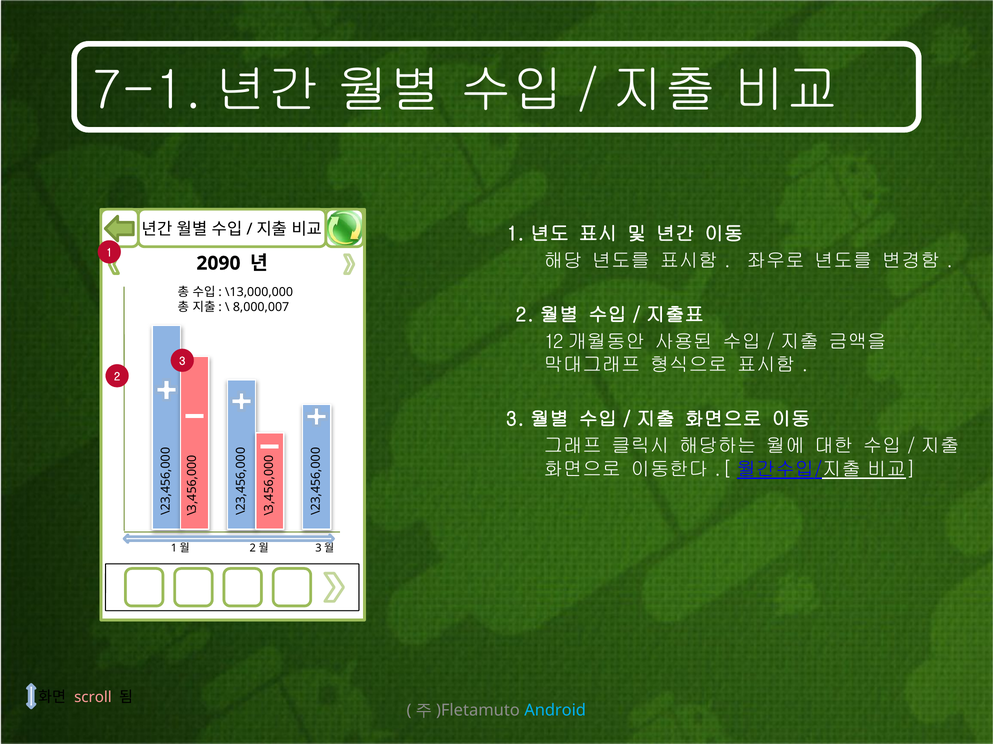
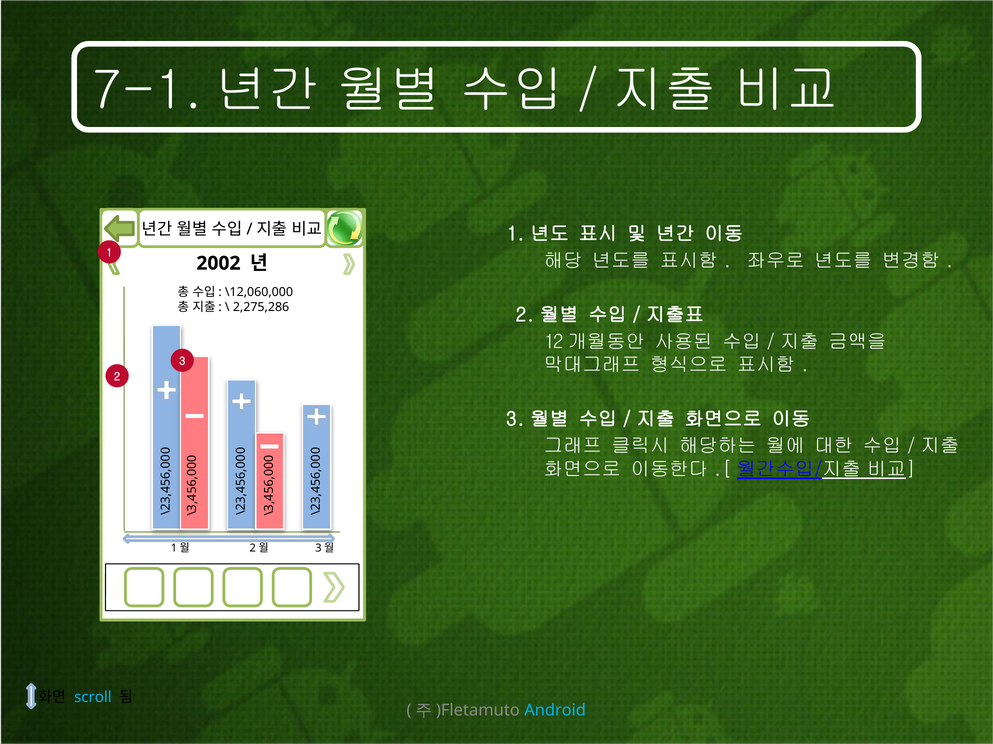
2090: 2090 -> 2002 (218, 264)
\13,000,000: \13,000,000 -> \12,060,000 (259, 292)
8,000,007: 8,000,007 -> 2,275,286 (261, 307)
scroll colour: pink -> light blue (93, 698)
